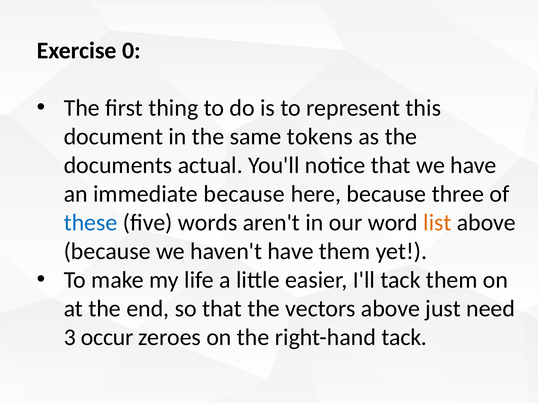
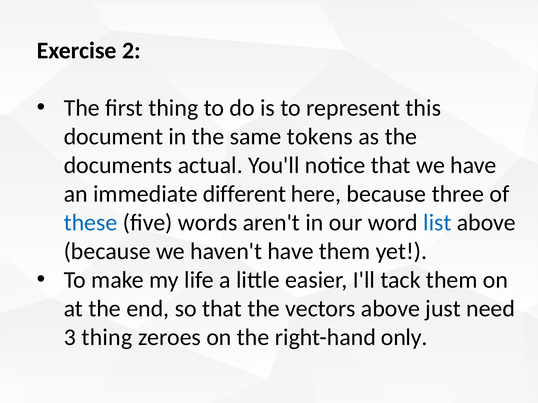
0: 0 -> 2 (131, 51)
immediate because: because -> different (244, 194)
list colour: orange -> blue (437, 223)
3 occur: occur -> thing (107, 338)
right-hand tack: tack -> only (404, 338)
